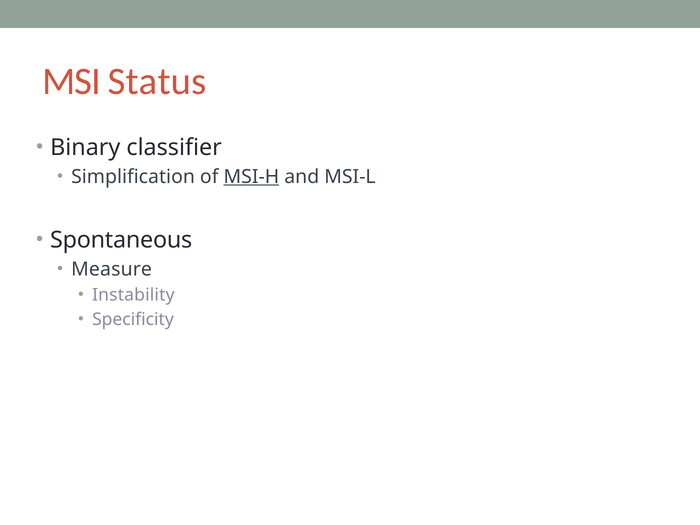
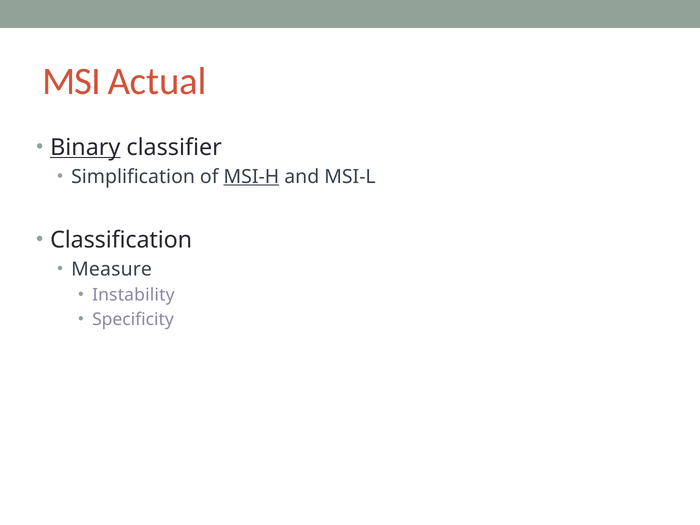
Status: Status -> Actual (157, 81)
Binary underline: none -> present (85, 147)
Spontaneous: Spontaneous -> Classification (121, 240)
